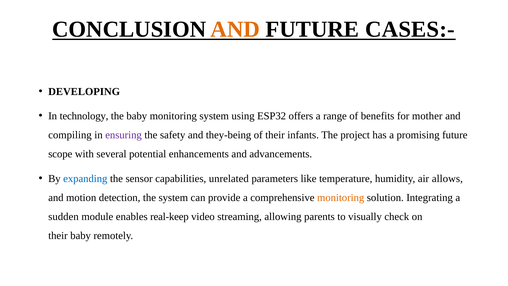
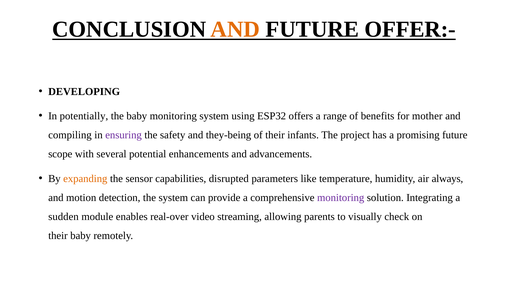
CASES:-: CASES:- -> OFFER:- (410, 29)
technology: technology -> potentially (84, 116)
expanding colour: blue -> orange (85, 178)
unrelated: unrelated -> disrupted (229, 178)
allows: allows -> always (447, 178)
monitoring colour: orange -> purple (341, 197)
real-keep: real-keep -> real-over (169, 217)
